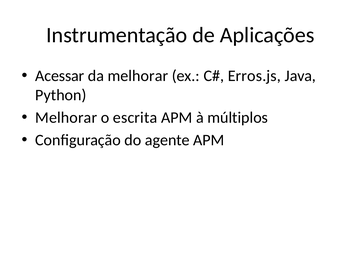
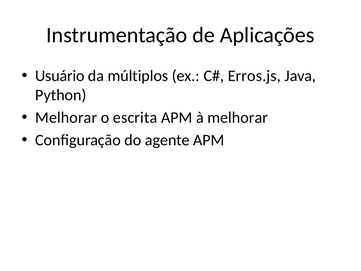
Acessar: Acessar -> Usuário (60, 76)
da melhorar: melhorar -> múltiplos (138, 76)
à múltiplos: múltiplos -> melhorar (238, 117)
